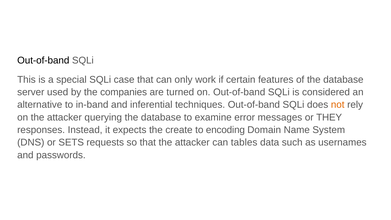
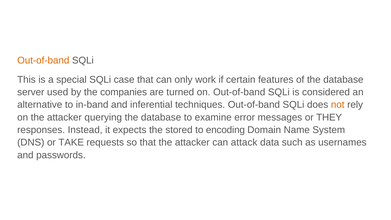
Out-of-band colour: black -> orange (43, 60)
create: create -> stored (179, 130)
SETS: SETS -> TAKE (71, 142)
tables: tables -> attack (244, 142)
